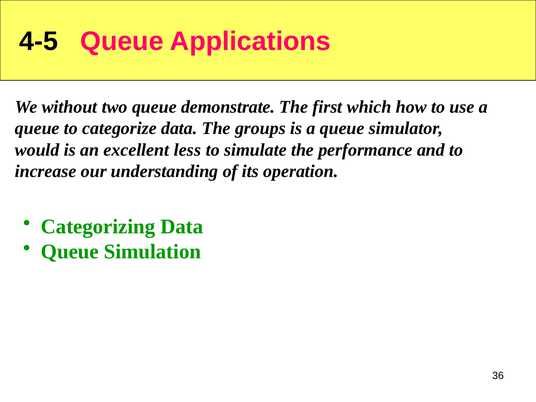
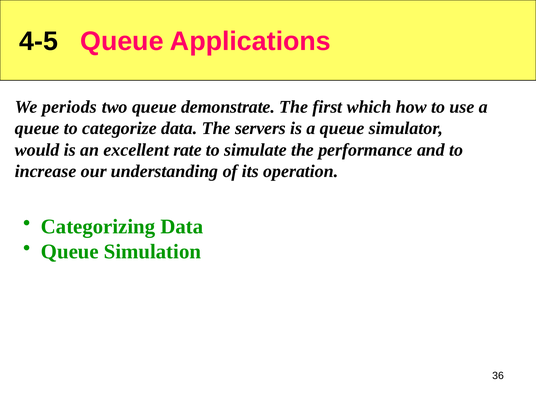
without: without -> periods (69, 107)
groups: groups -> servers (260, 128)
less: less -> rate (188, 150)
